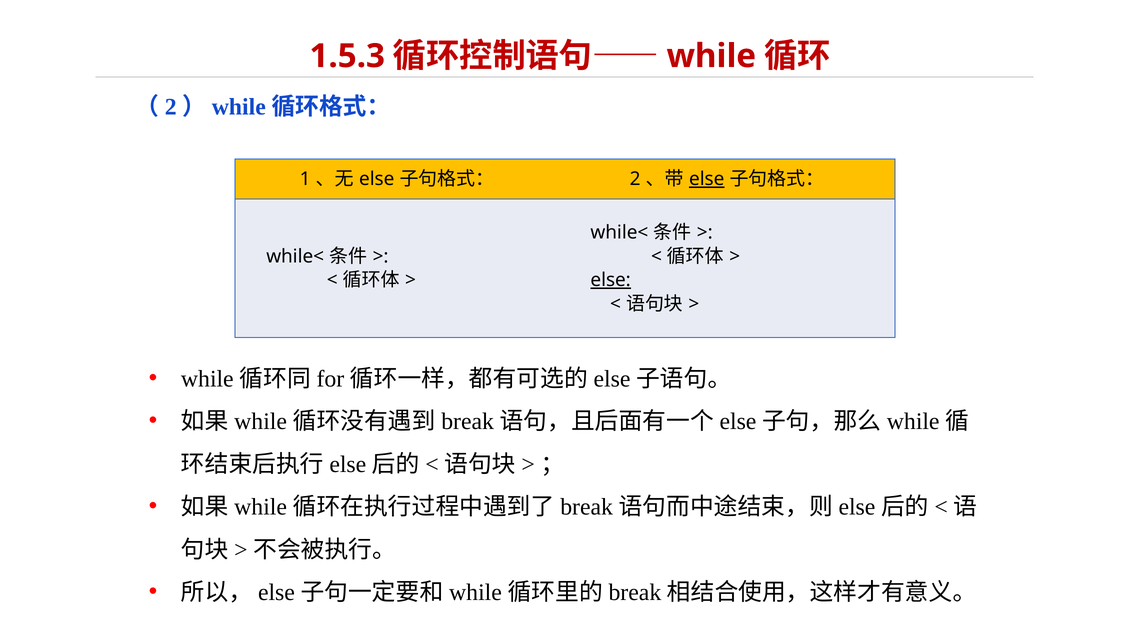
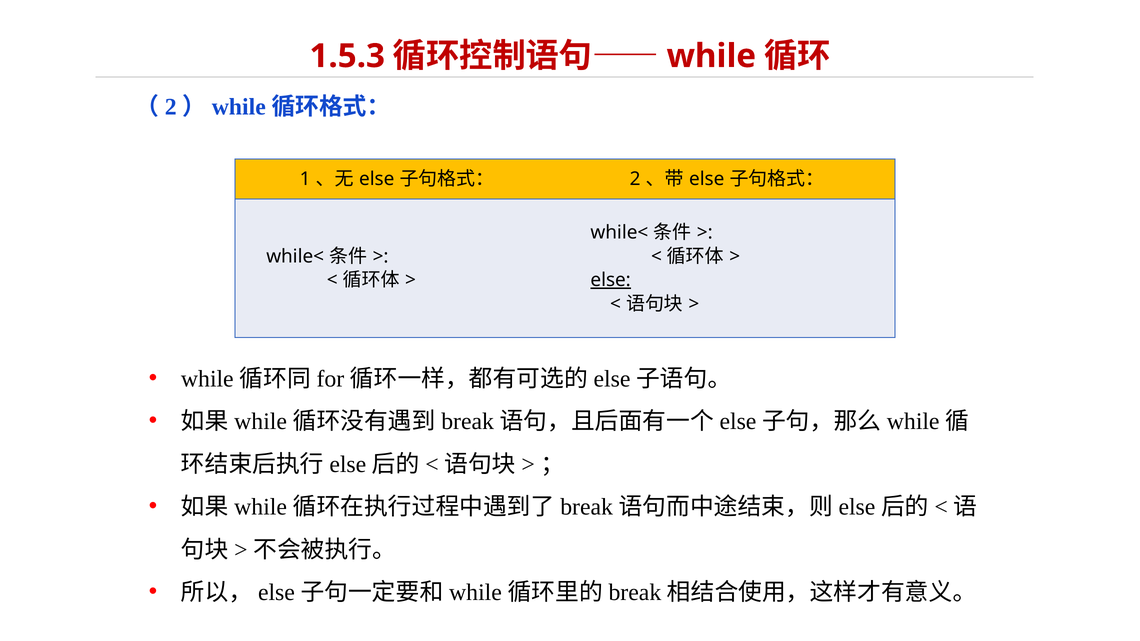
else underline: present -> none (707, 179)
